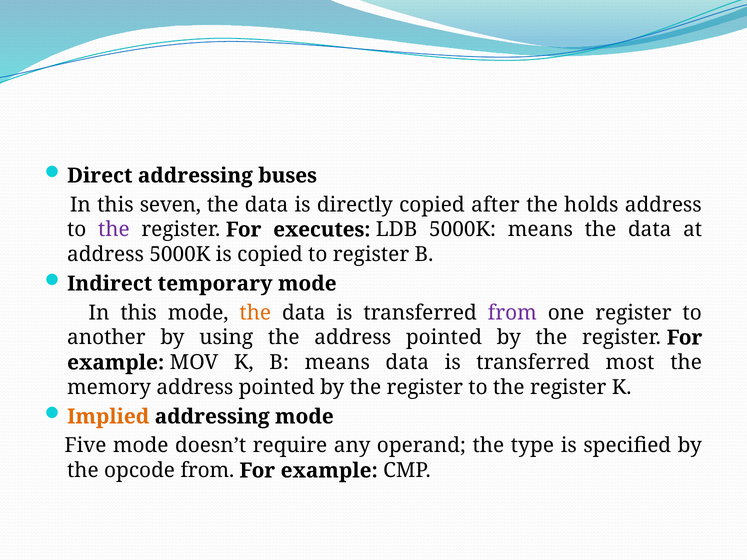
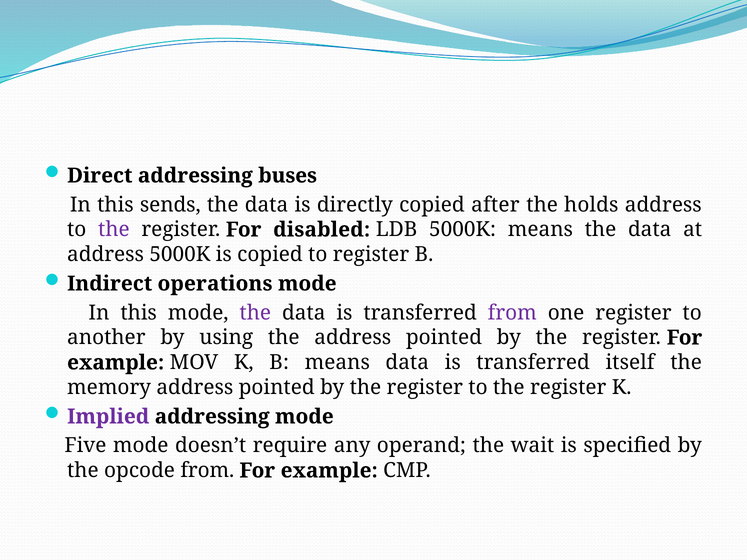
seven: seven -> sends (170, 205)
executes: executes -> disabled (322, 230)
temporary: temporary -> operations (215, 284)
the colour: orange -> purple (255, 313)
most: most -> itself (630, 363)
Implied colour: orange -> purple (108, 417)
type: type -> wait (532, 446)
